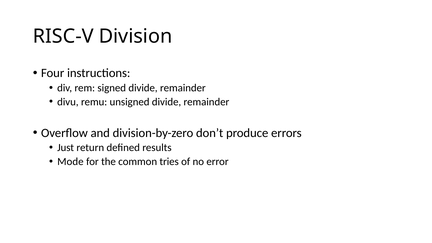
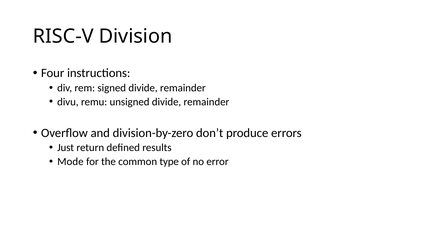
tries: tries -> type (169, 162)
